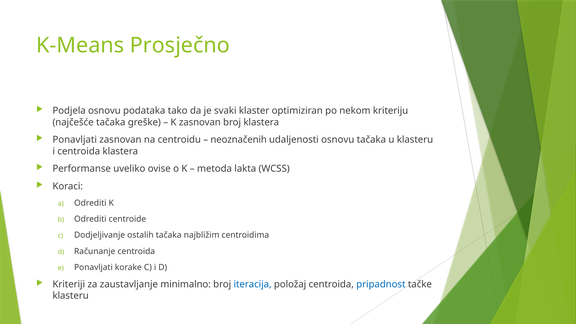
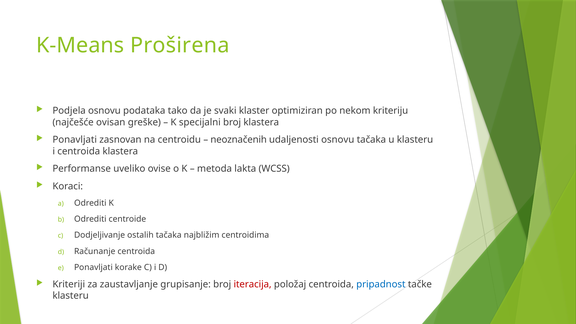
Prosječno: Prosječno -> Proširena (180, 45)
najčešće tačaka: tačaka -> ovisan (111, 122)
K zasnovan: zasnovan -> specijalni (200, 122)
minimalno: minimalno -> grupisanje (186, 284)
iteracija colour: blue -> red (253, 284)
